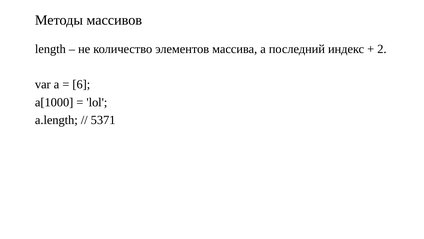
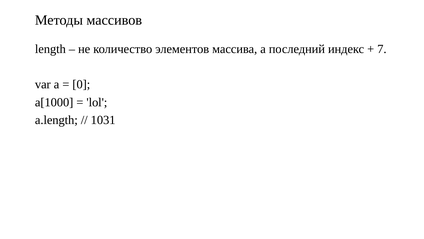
2: 2 -> 7 (382, 49)
6: 6 -> 0 (81, 84)
5371: 5371 -> 1031 (103, 120)
